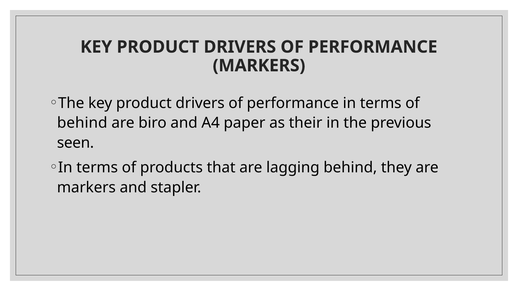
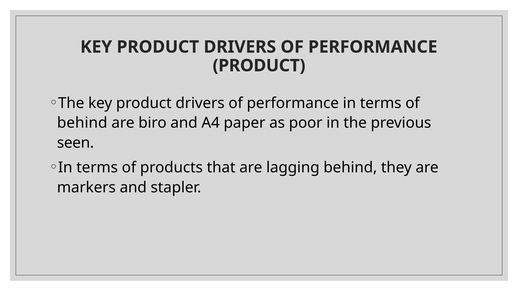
MARKERS: MARKERS -> PRODUCT (259, 66)
their: their -> poor (306, 123)
